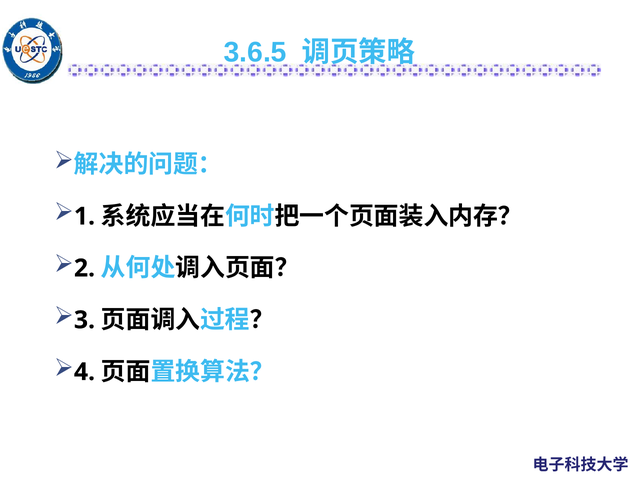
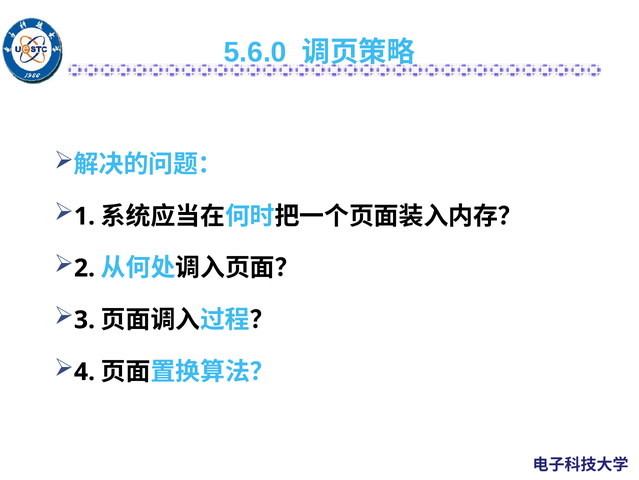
3.6.5: 3.6.5 -> 5.6.0 (255, 52)
